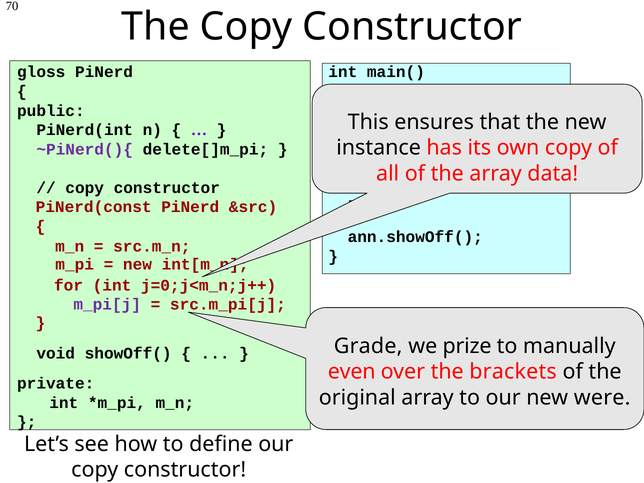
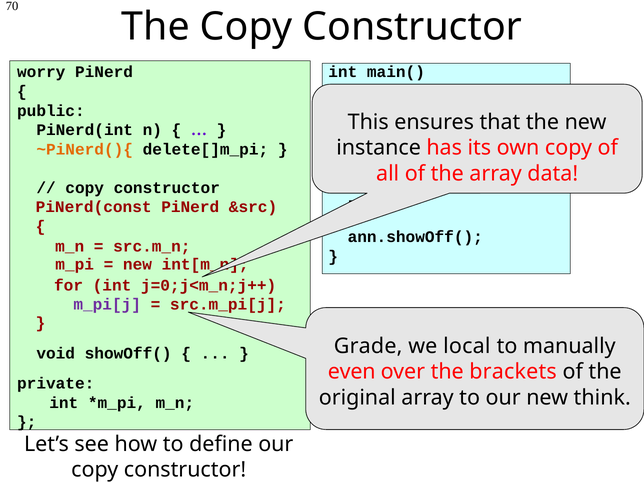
gloss: gloss -> worry (41, 72)
~PiNerd(){ colour: purple -> orange (85, 149)
prize: prize -> local (467, 346)
were: were -> think (602, 398)
